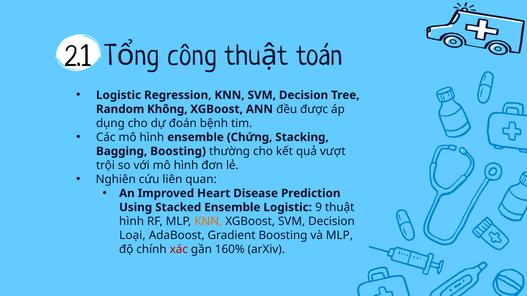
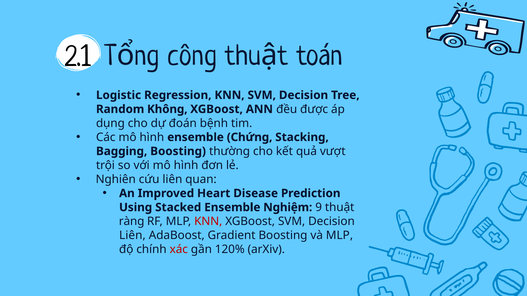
Ensemble Logistic: Logistic -> Nghiệm (288, 208)
hình: hình -> ràng (132, 222)
KNN colour: orange -> red (208, 222)
Loại: Loại -> Liên (132, 236)
160%: 160% -> 120% (230, 250)
